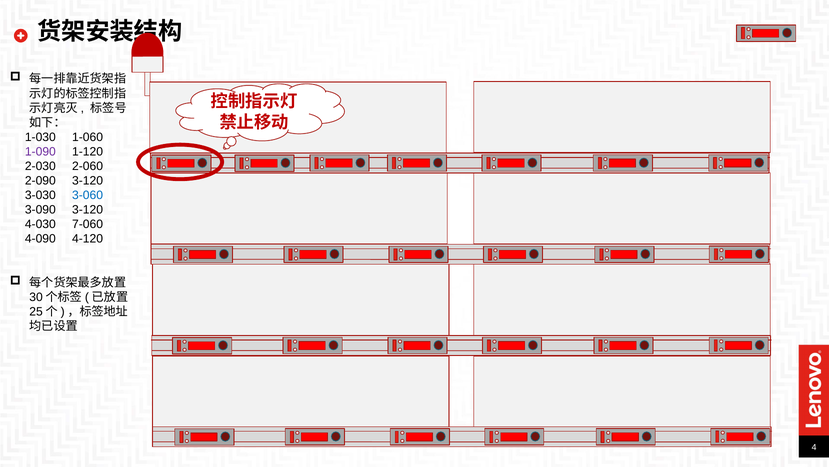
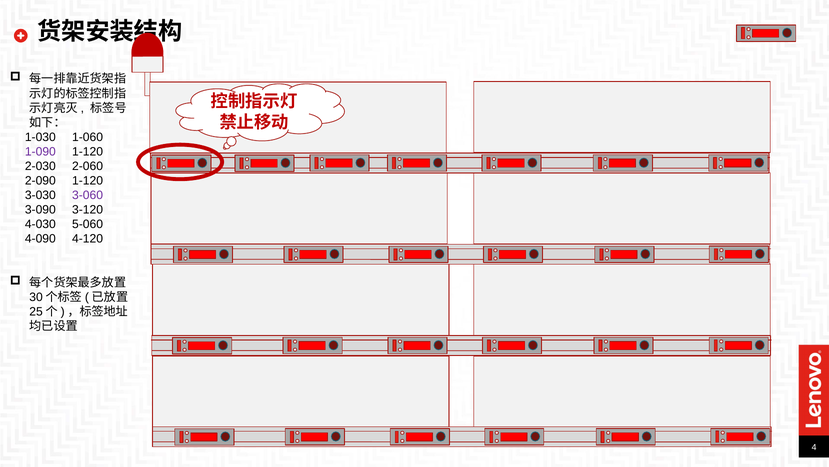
2-090 3-120: 3-120 -> 1-120 (88, 180)
3-060 colour: blue -> purple (88, 195)
7-060: 7-060 -> 5-060 (88, 224)
